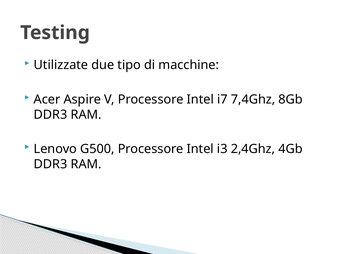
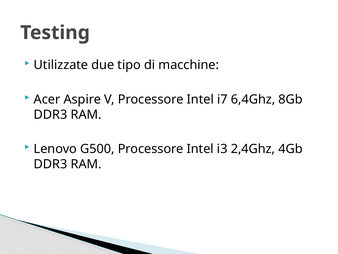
7,4Ghz: 7,4Ghz -> 6,4Ghz (253, 99)
